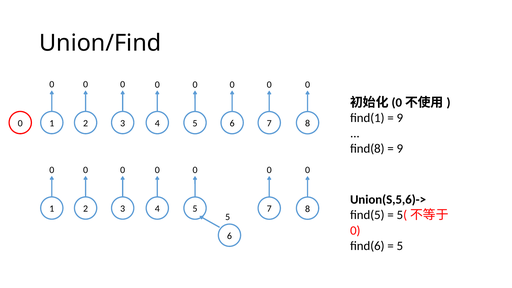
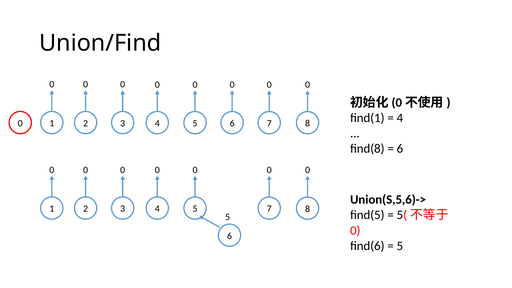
9: 9 -> 4 (400, 118)
9: 9 -> 6 (400, 149)
